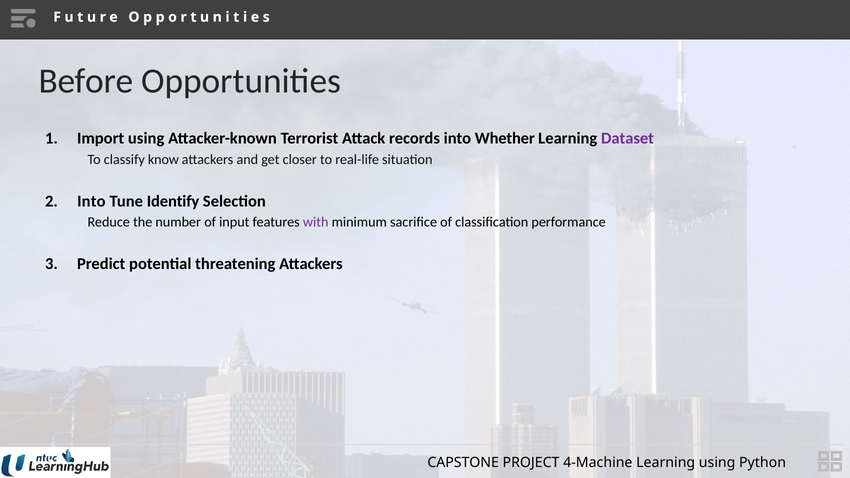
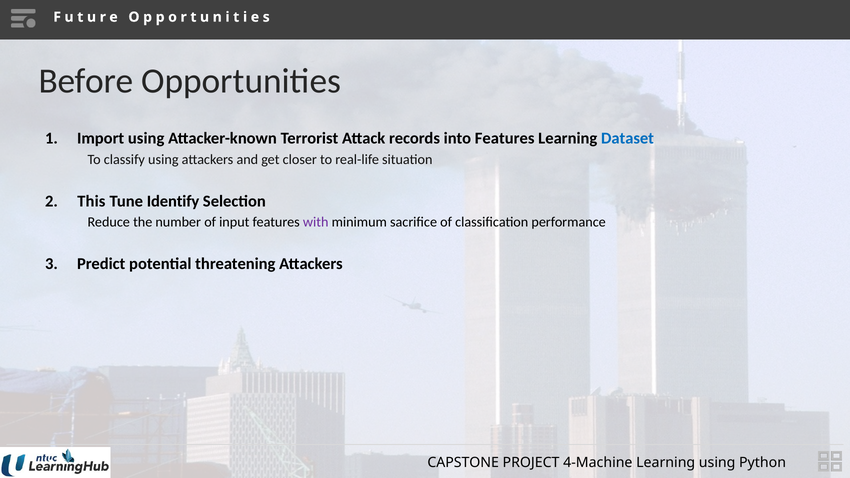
into Whether: Whether -> Features (505, 138)
Dataset colour: purple -> blue (628, 138)
classify know: know -> using (163, 159)
Into: Into -> This (91, 201)
